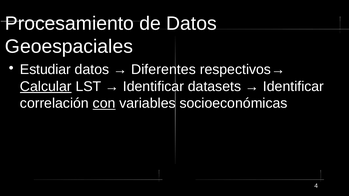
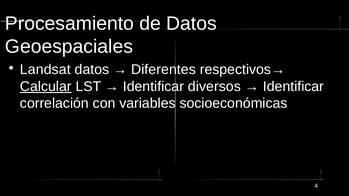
Estudiar: Estudiar -> Landsat (45, 70)
datasets: datasets -> diversos (214, 87)
con underline: present -> none (104, 104)
